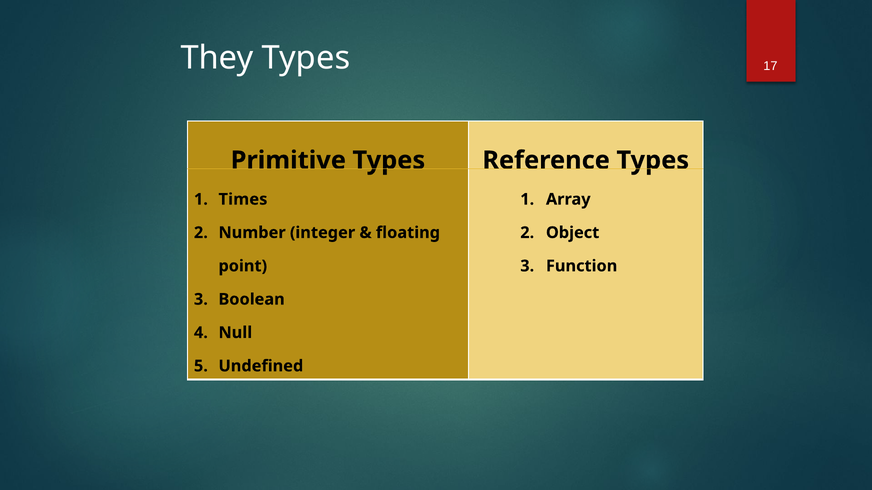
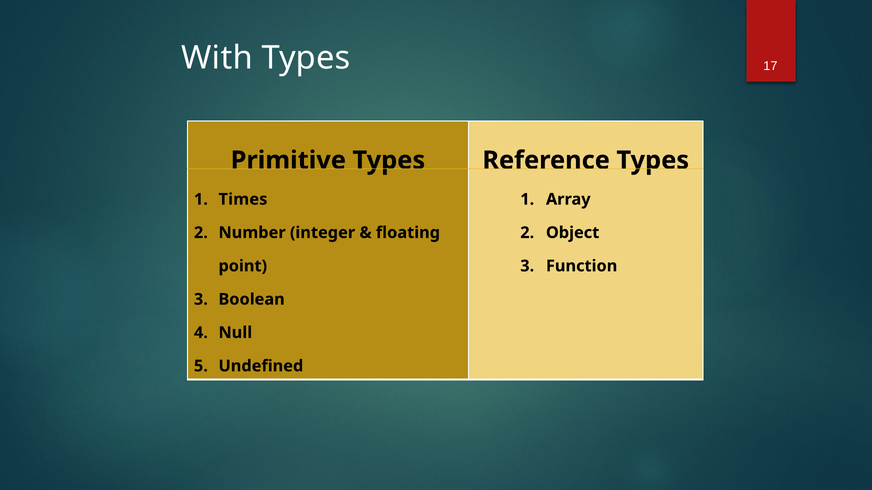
They: They -> With (217, 58)
